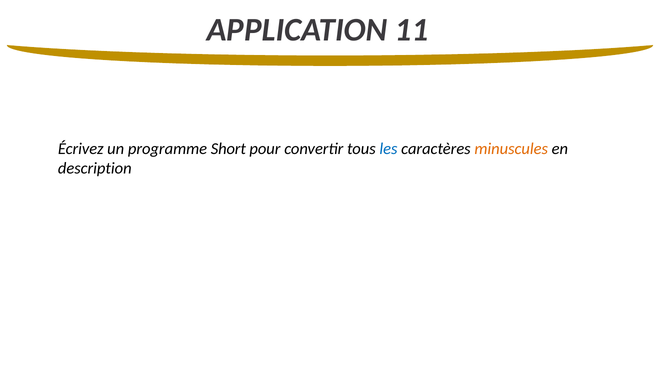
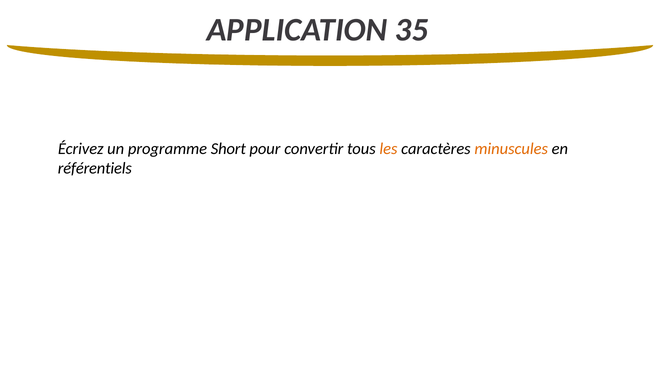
11: 11 -> 35 (412, 30)
les colour: blue -> orange (388, 149)
description: description -> référentiels (95, 169)
